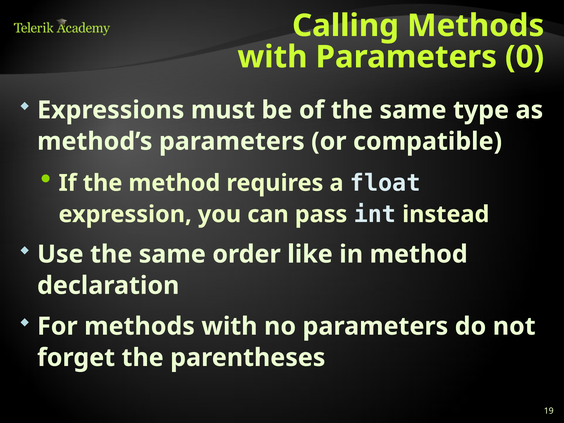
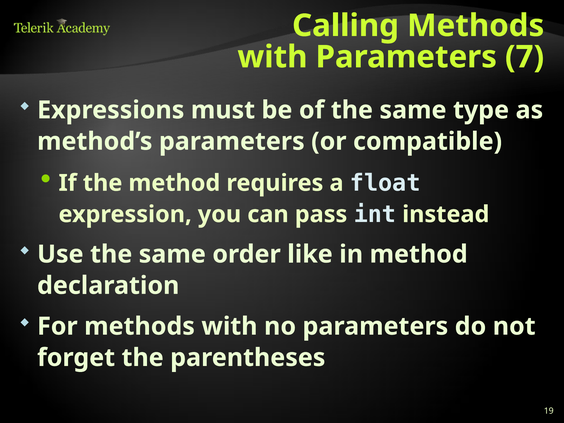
0: 0 -> 7 (525, 57)
